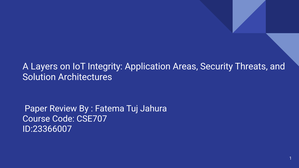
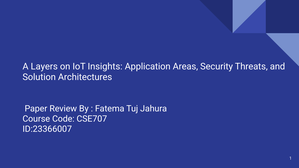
Integrity: Integrity -> Insights (105, 66)
